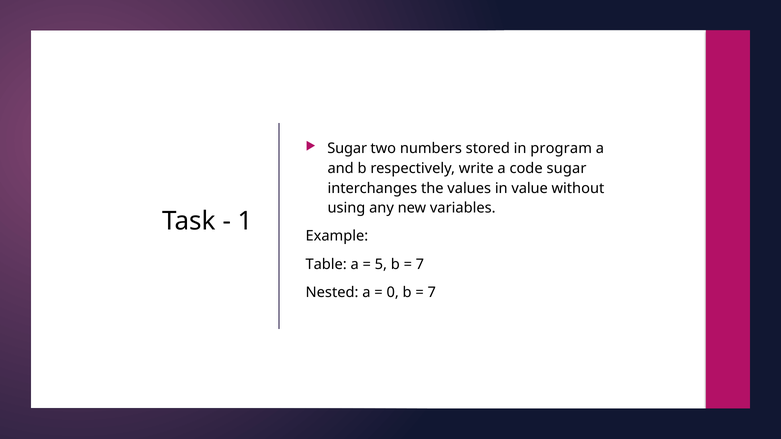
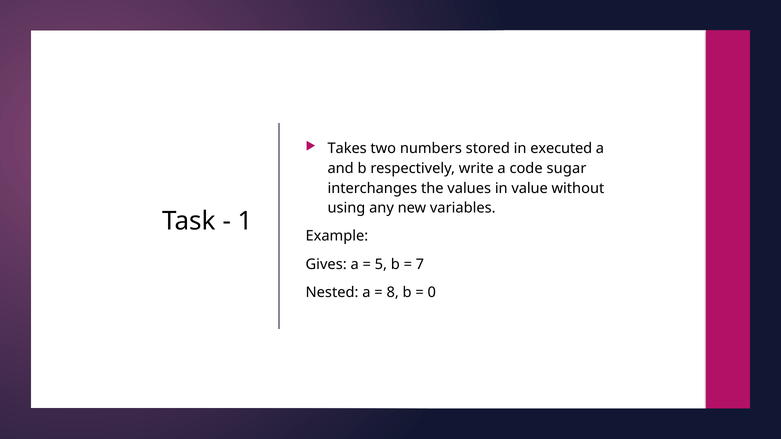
Sugar: Sugar -> Takes (347, 148)
program: program -> executed (561, 148)
Table: Table -> Gives (326, 264)
0: 0 -> 8 (393, 292)
7: 7 -> 0 (432, 292)
